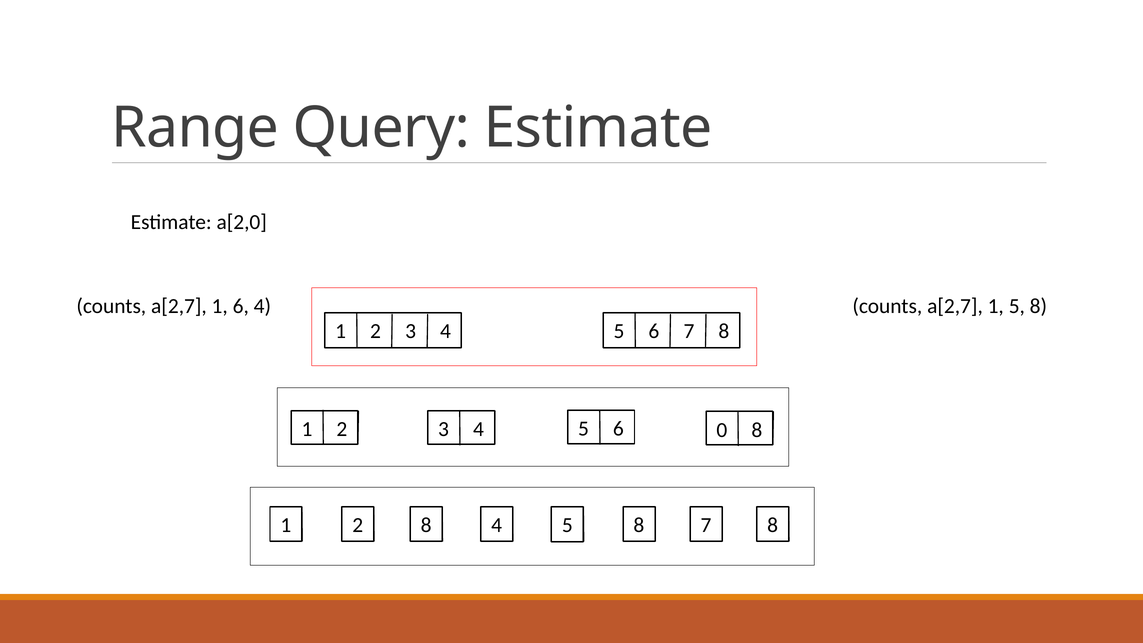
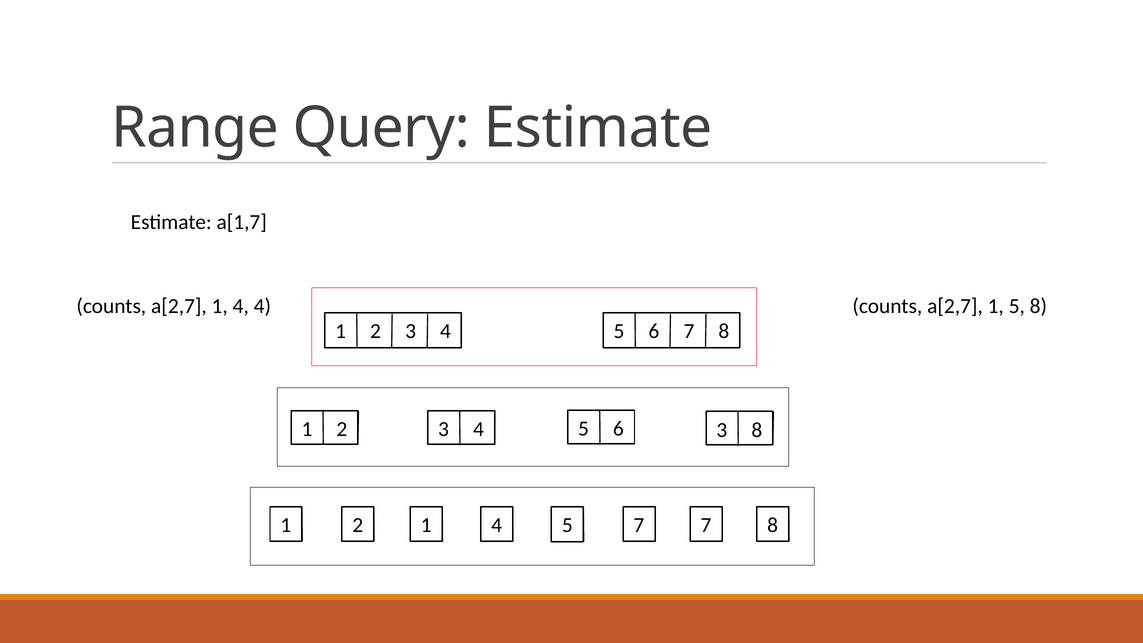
a[2,0: a[2,0 -> a[1,7 (242, 222)
1 6: 6 -> 4 (241, 306)
4 0: 0 -> 3 (722, 430)
2 8: 8 -> 1 (426, 525)
8: 8 -> 7 (639, 525)
